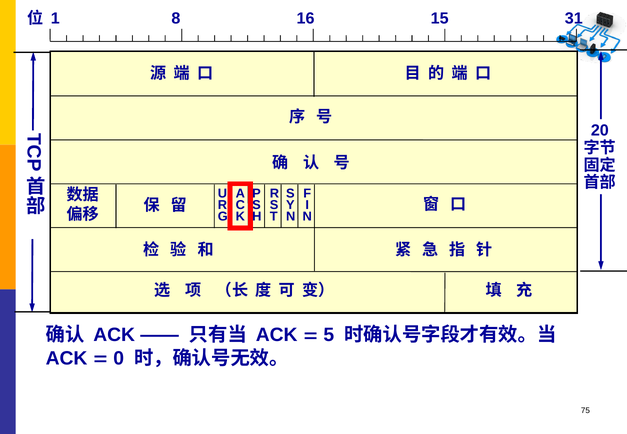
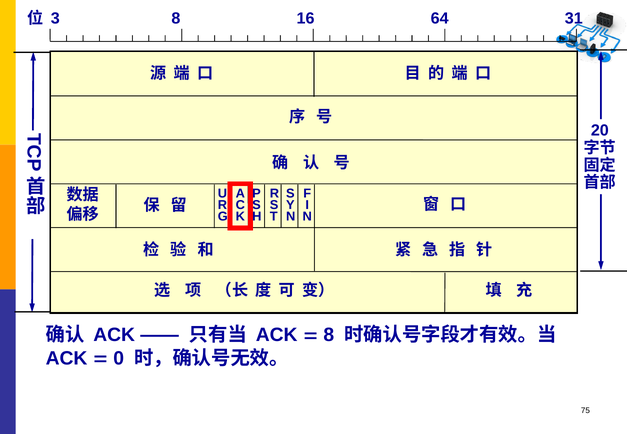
1: 1 -> 3 (55, 19)
15: 15 -> 64 (440, 19)
5: 5 -> 8 (329, 335)
